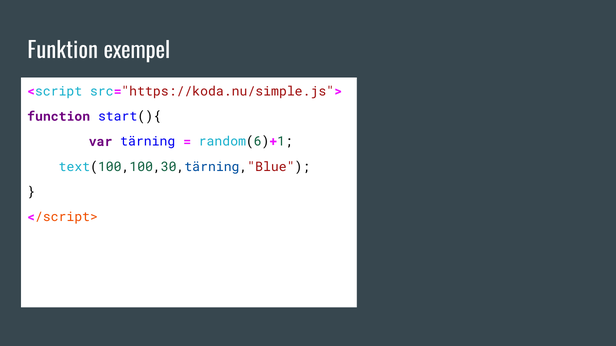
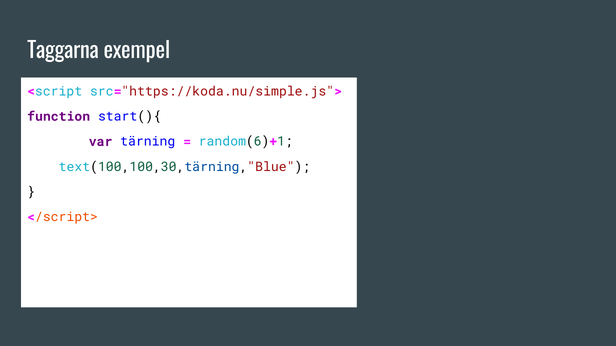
Funktion: Funktion -> Taggarna (63, 51)
